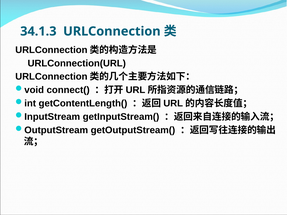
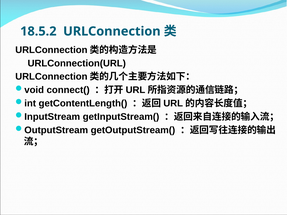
34.1.3: 34.1.3 -> 18.5.2 (38, 31)
